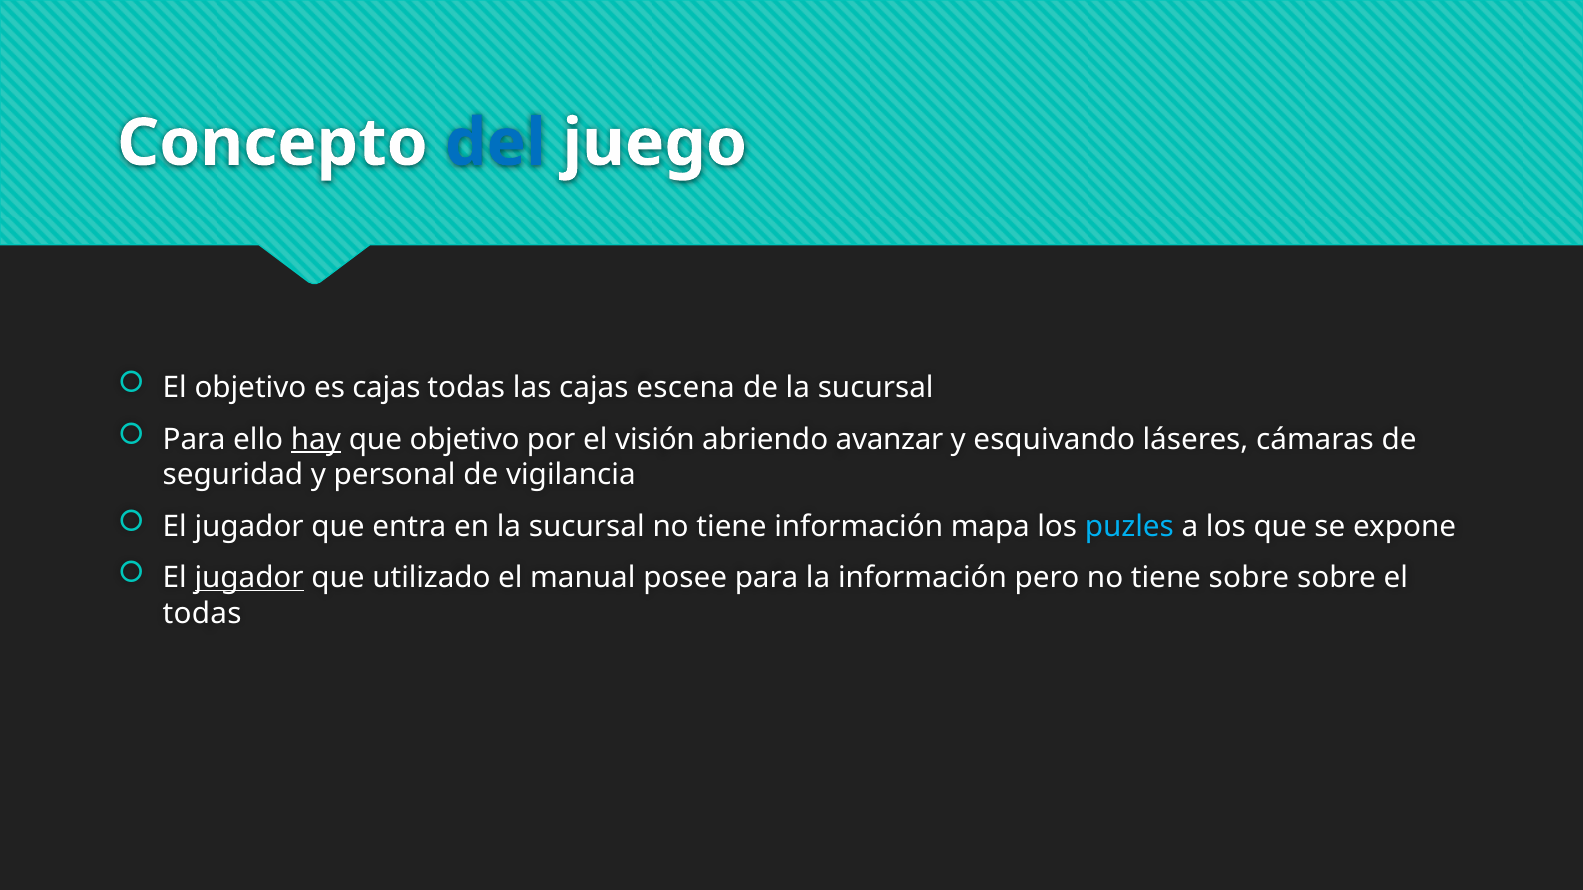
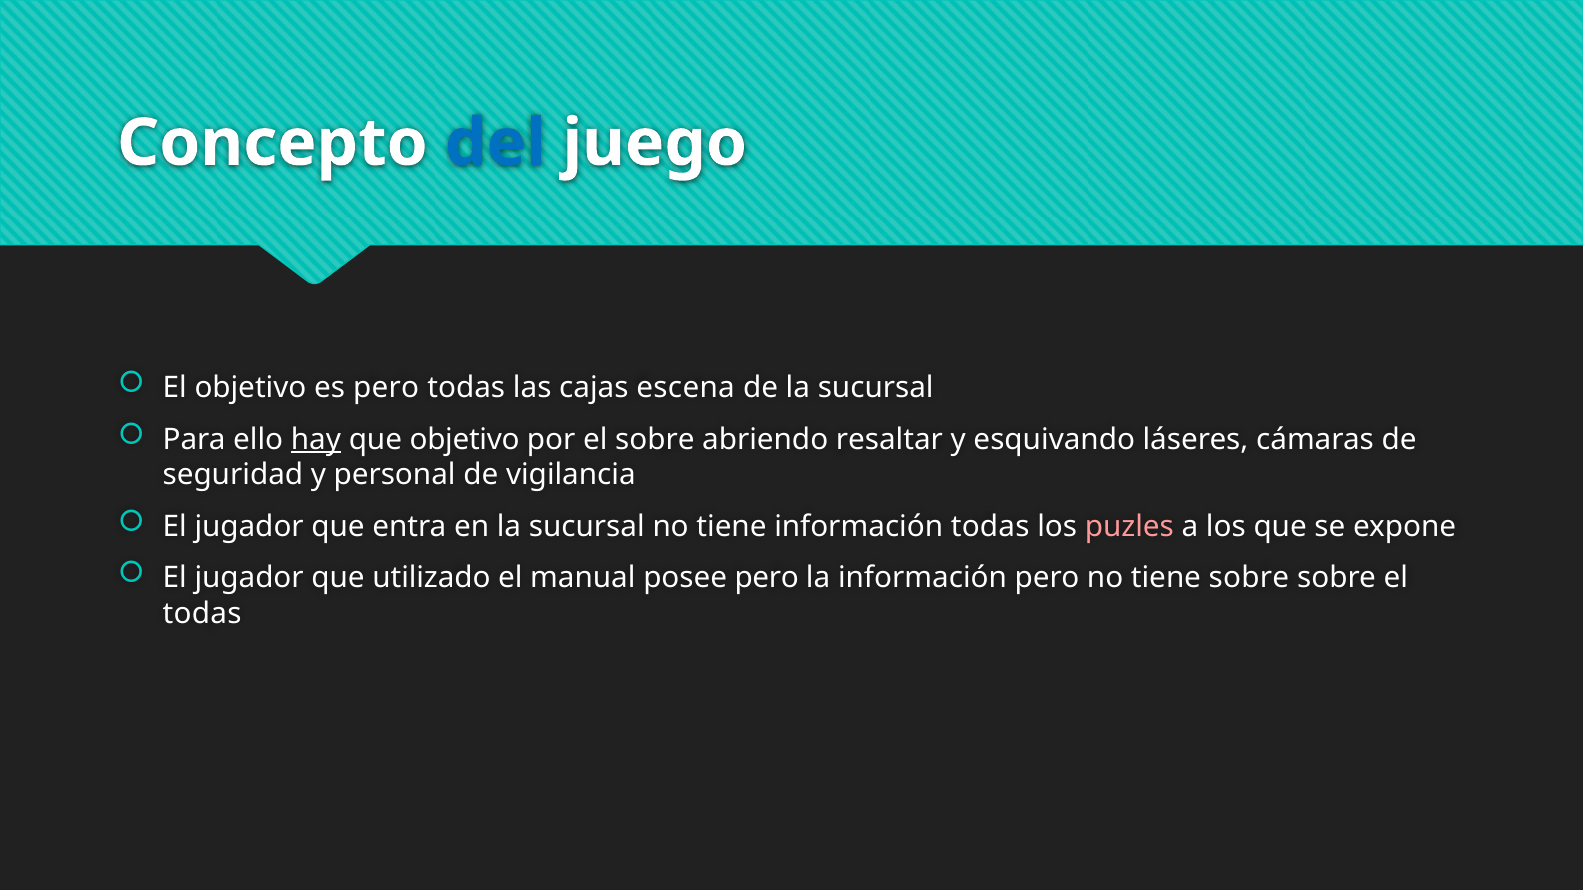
es cajas: cajas -> pero (386, 388)
el visión: visión -> sobre (655, 440)
avanzar: avanzar -> resaltar (889, 440)
información mapa: mapa -> todas (990, 527)
puzles colour: light blue -> pink (1129, 527)
jugador underline: present -> none (249, 578)
posee para: para -> pero (767, 578)
